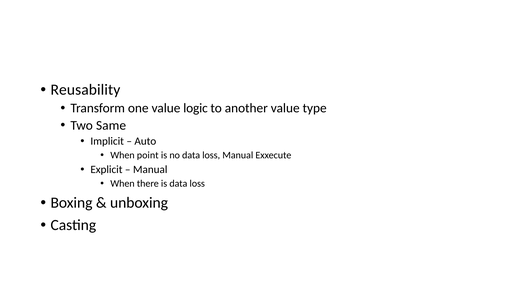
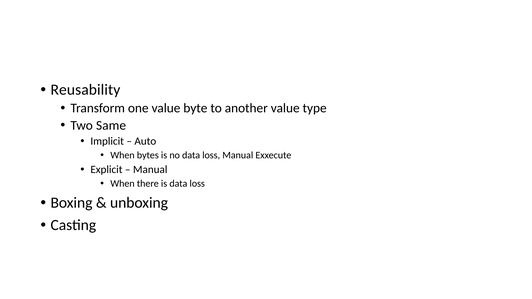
logic: logic -> byte (195, 108)
point: point -> bytes (148, 155)
